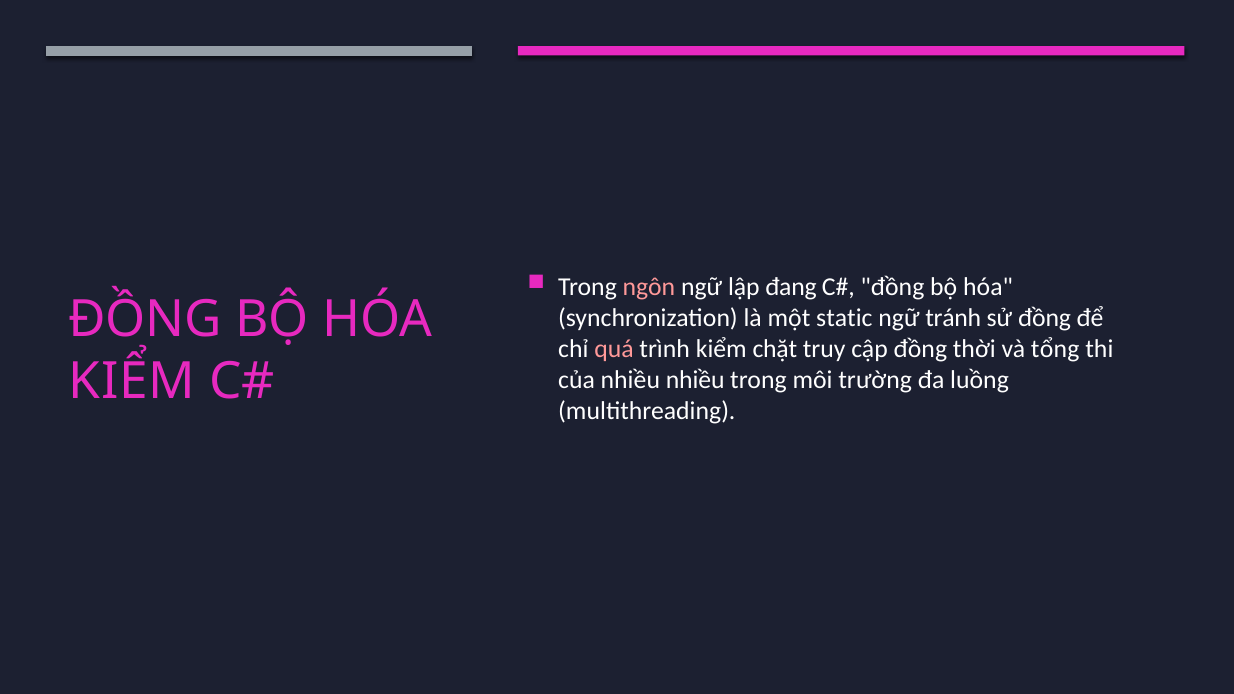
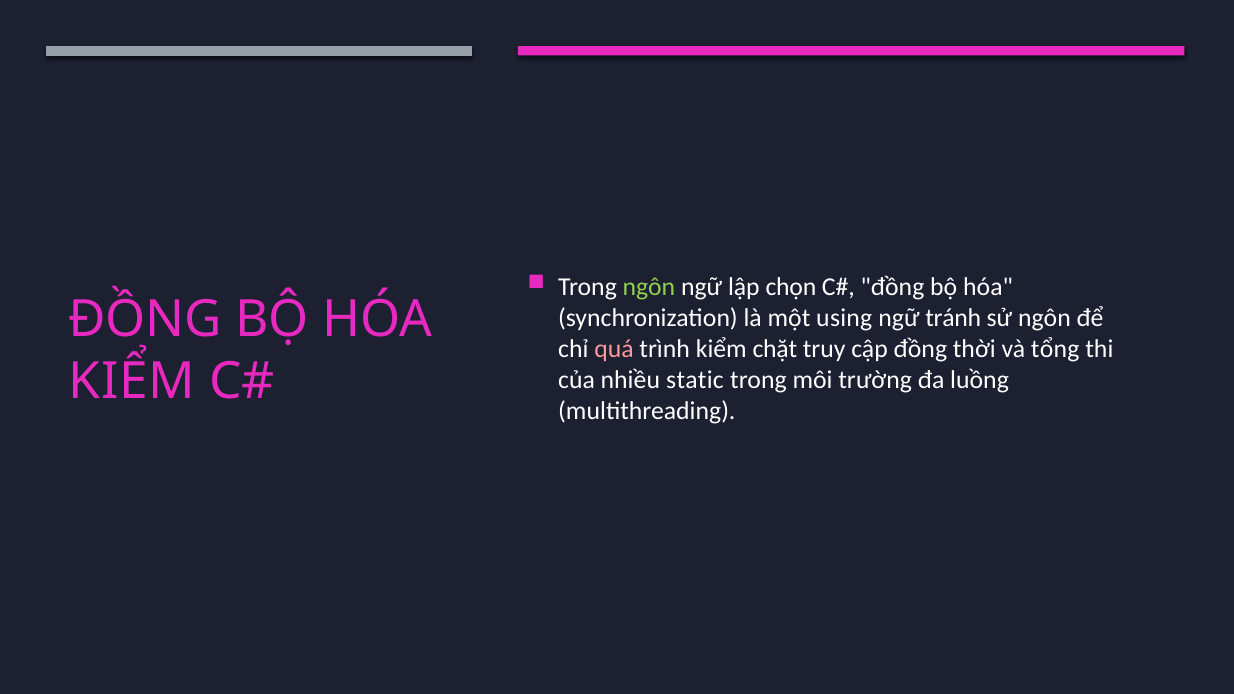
ngôn colour: pink -> light green (649, 287)
đang: đang -> chọn (791, 287)
static: static -> using (844, 318)
sử đồng: đồng -> ngôn (1044, 318)
nhiều nhiều: nhiều -> static (695, 380)
